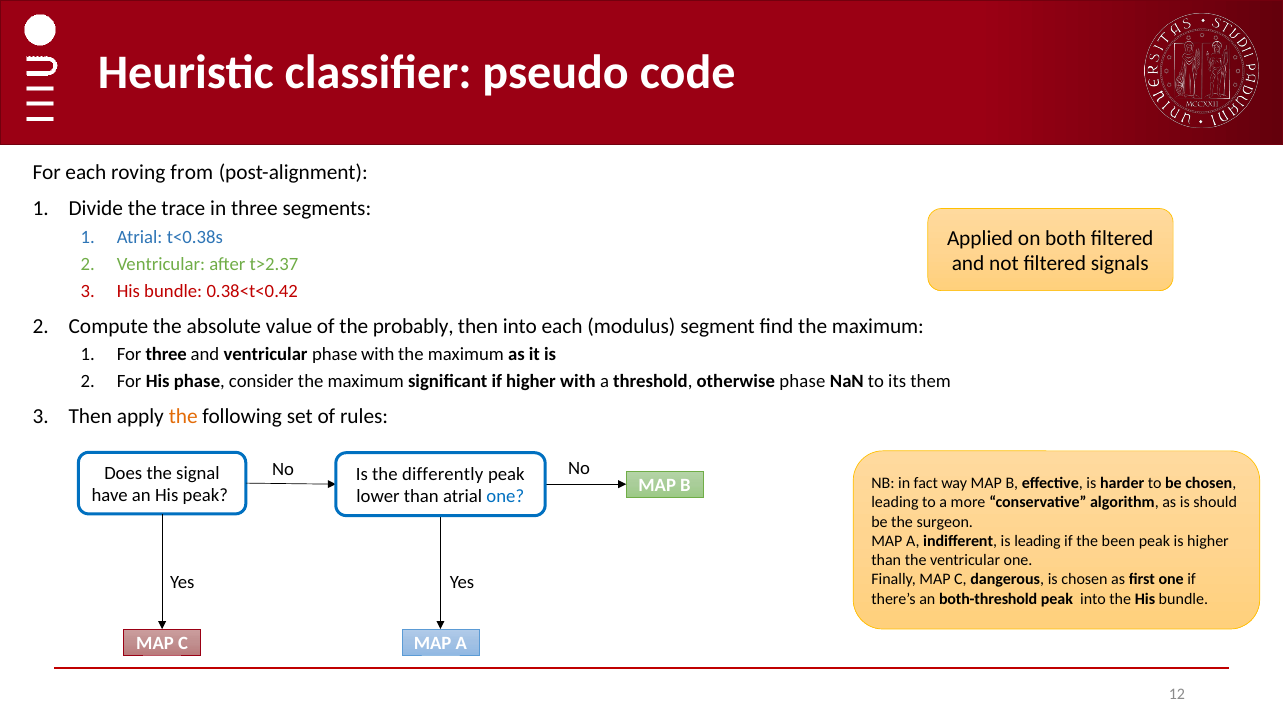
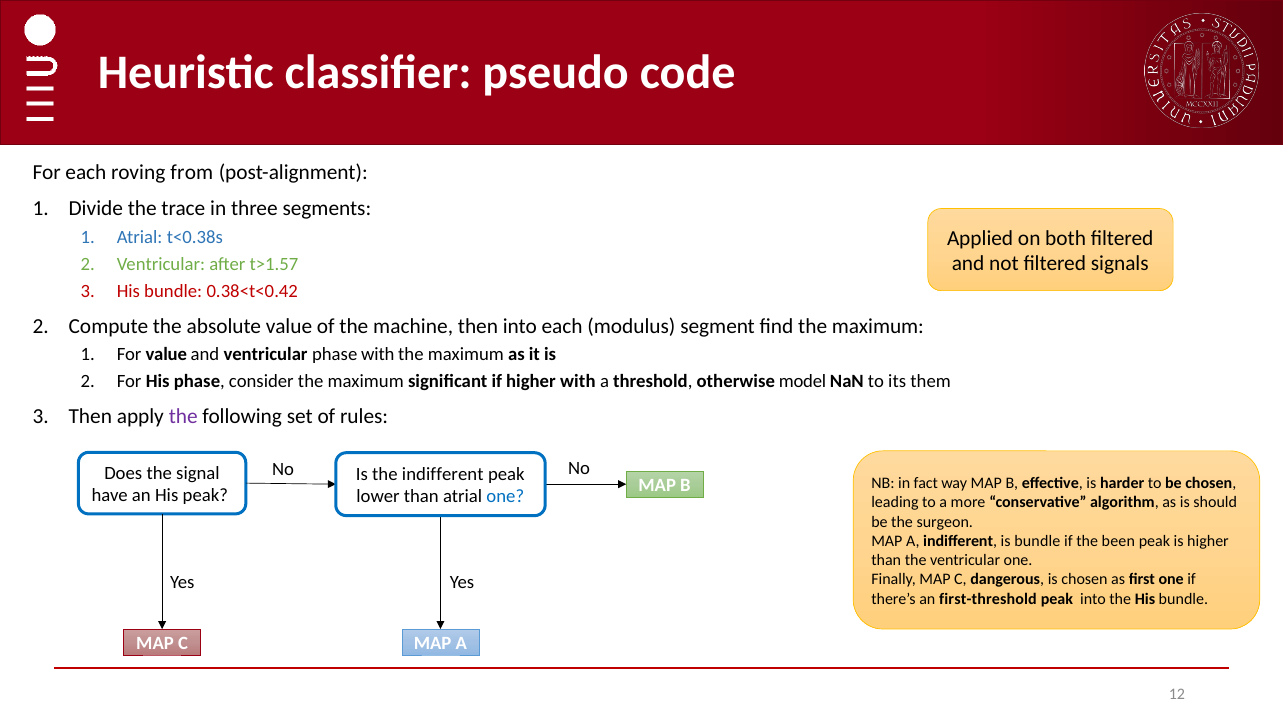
t>2.37: t>2.37 -> t>1.57 (274, 264)
probably: probably -> machine (413, 326)
For three: three -> value (166, 354)
otherwise phase: phase -> model (803, 381)
the colour: orange -> purple (183, 416)
the differently: differently -> indifferent (443, 474)
is leading: leading -> bundle (1037, 541)
both-threshold: both-threshold -> first-threshold (988, 599)
